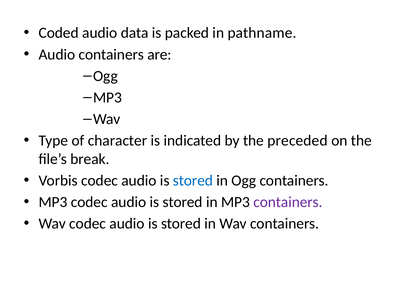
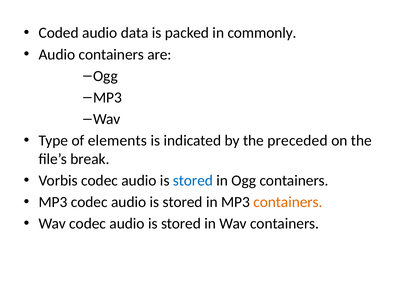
pathname: pathname -> commonly (262, 33)
character: character -> elements (117, 141)
containers colour: purple -> orange (288, 202)
